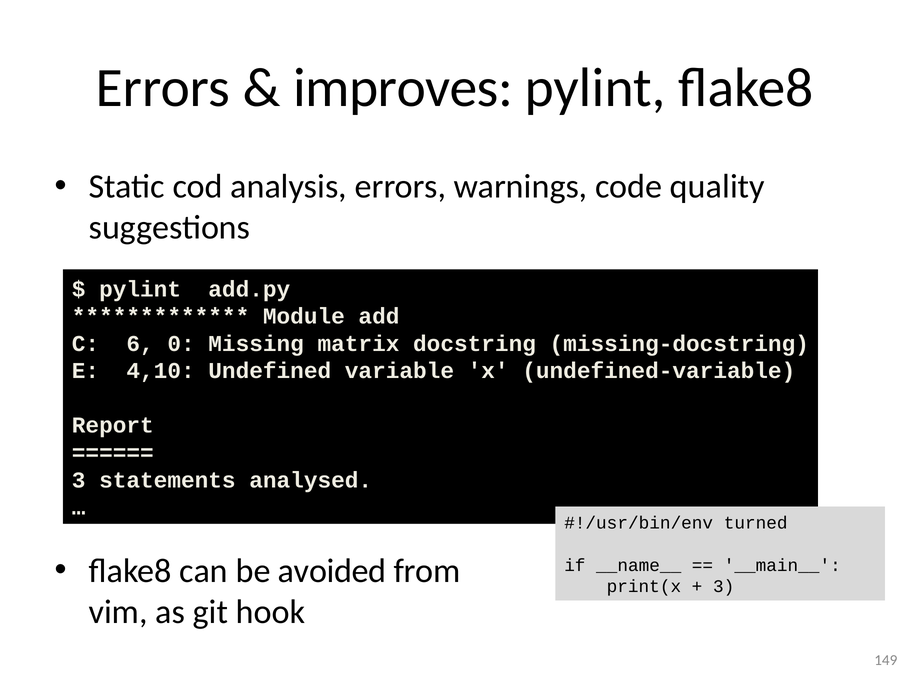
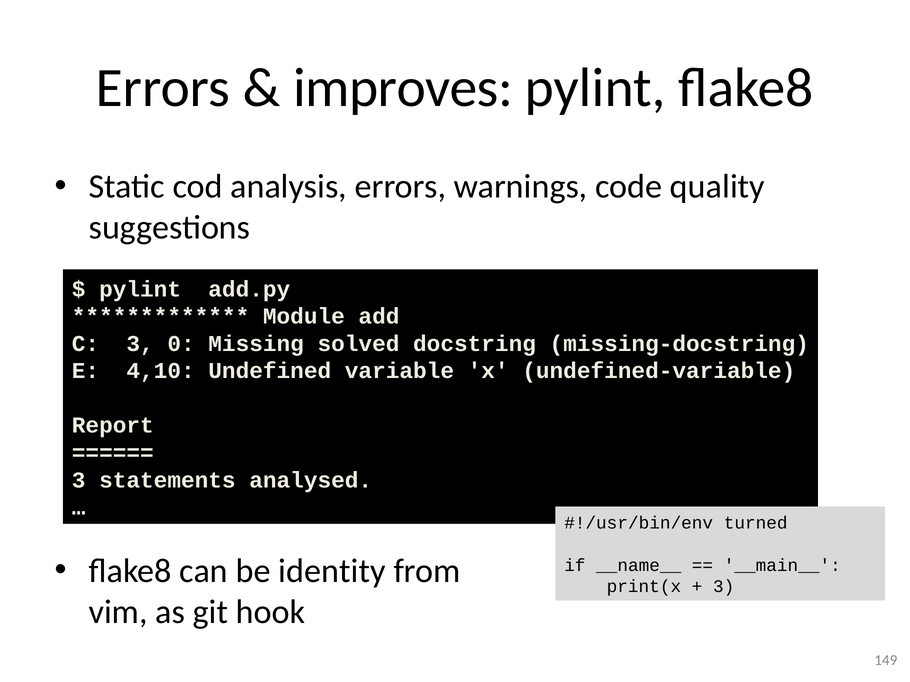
C 6: 6 -> 3 (140, 344)
matrix: matrix -> solved (358, 344)
avoided: avoided -> identity (332, 571)
